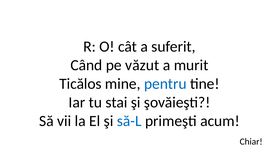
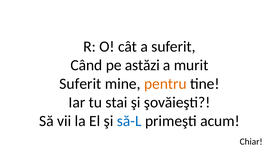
văzut: văzut -> astăzi (142, 65)
Ticălos: Ticălos -> Suferit (80, 84)
pentru colour: blue -> orange (165, 84)
